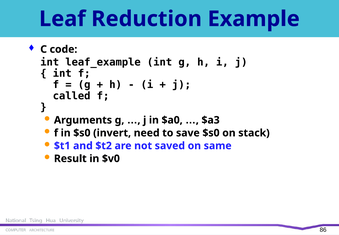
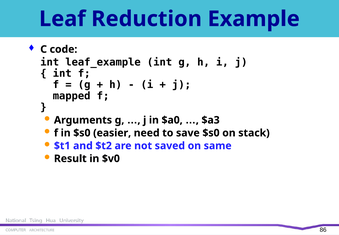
called: called -> mapped (72, 96)
invert: invert -> easier (112, 133)
